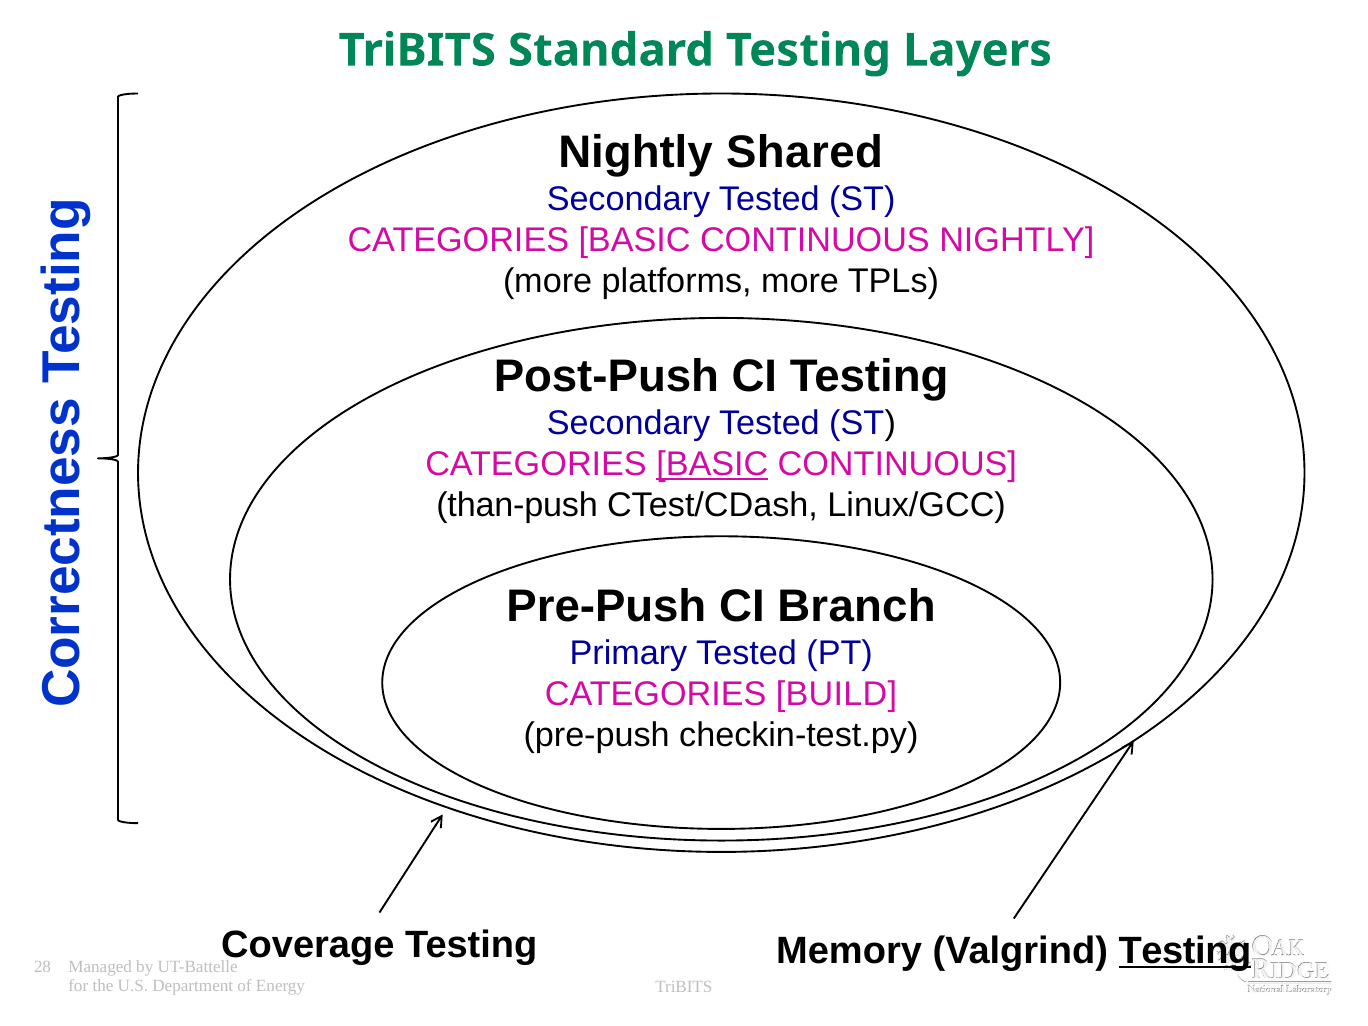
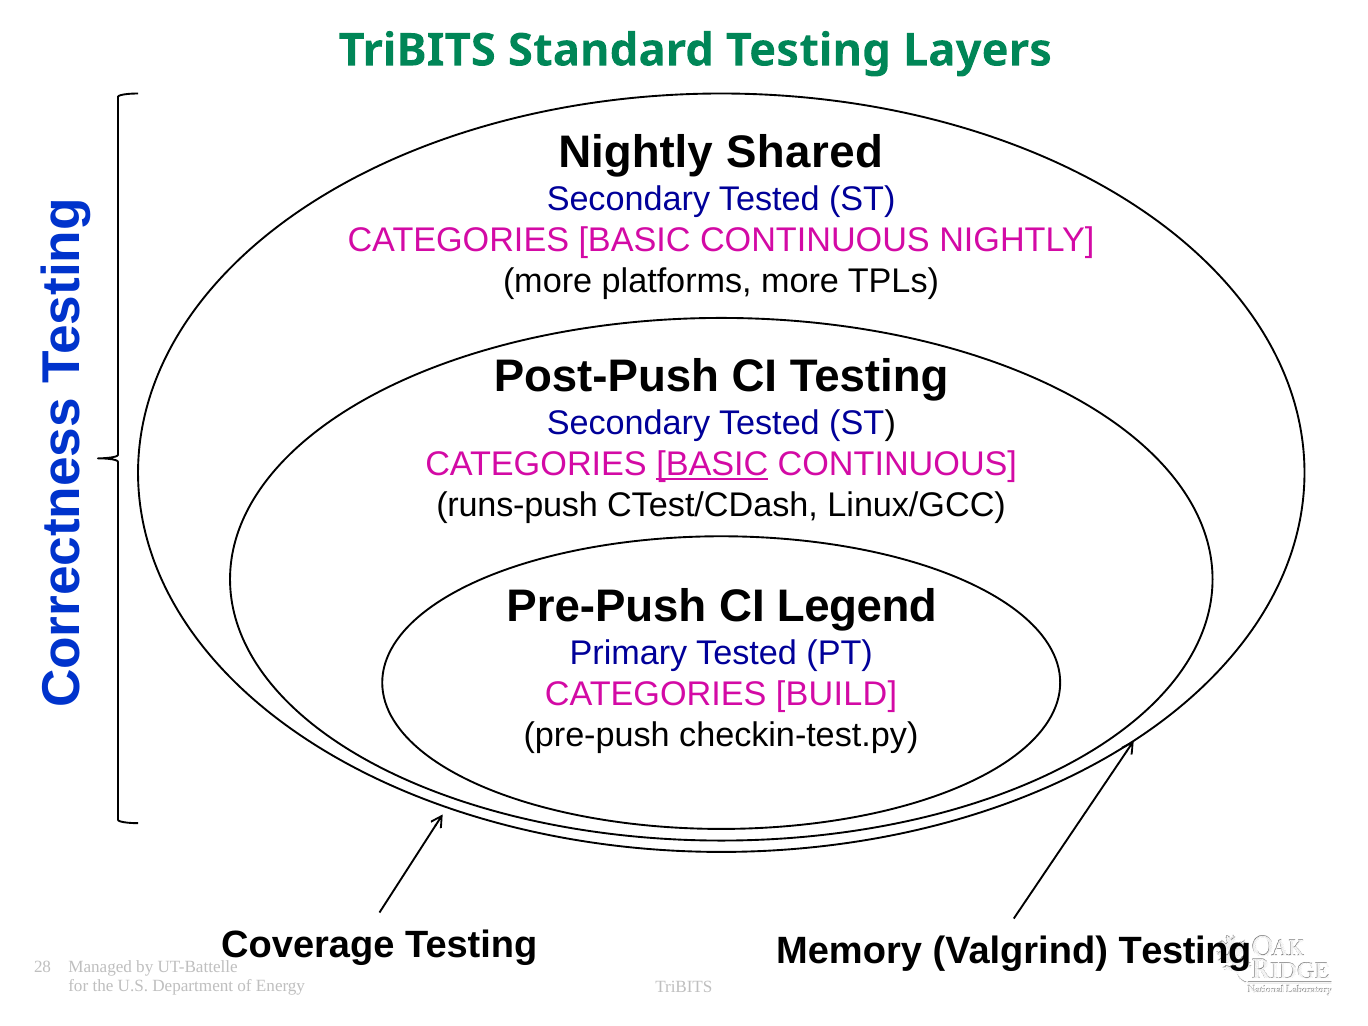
than-push: than-push -> runs-push (517, 506)
Branch: Branch -> Legend (857, 606)
Testing underline: present -> none (1185, 951)
